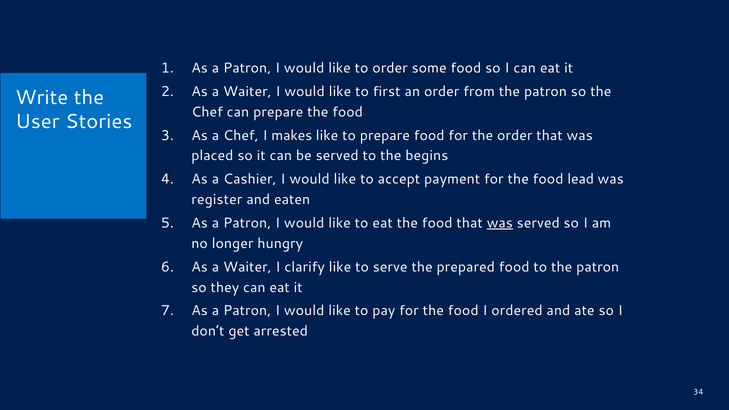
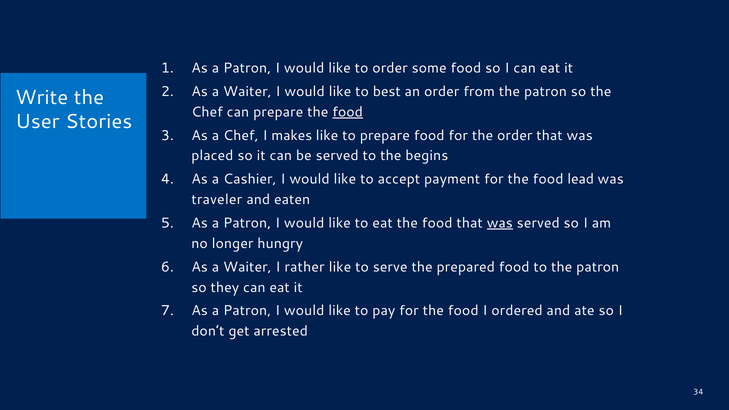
first: first -> best (387, 92)
food underline: none -> present (348, 112)
register: register -> traveler (217, 200)
clarify: clarify -> rather (305, 267)
